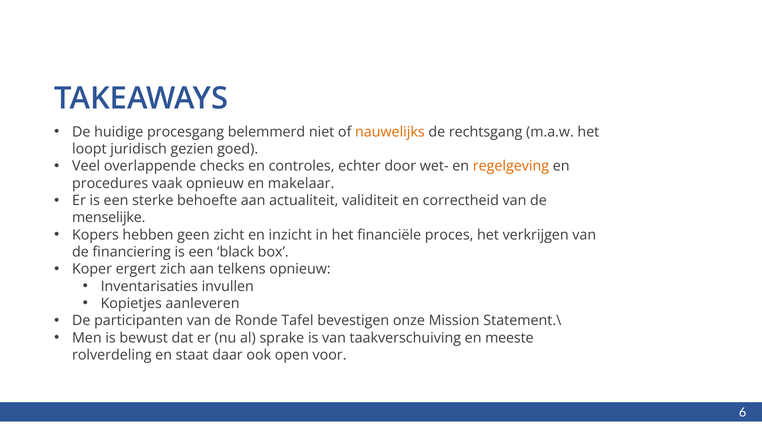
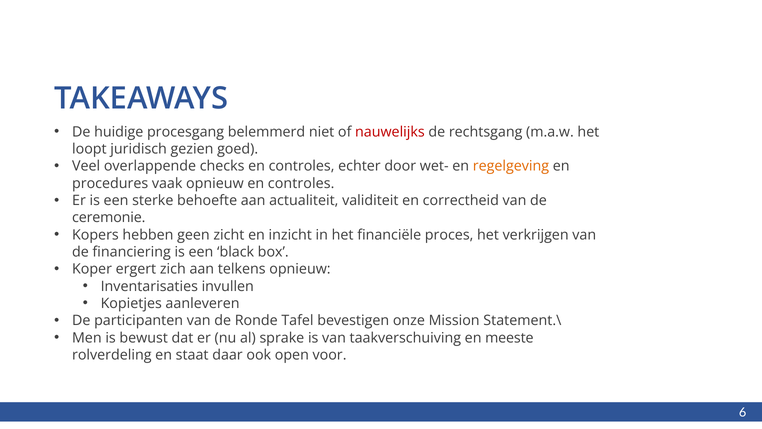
nauwelijks colour: orange -> red (390, 132)
makelaar: makelaar -> controles (301, 183)
menselijke: menselijke -> ceremonie (109, 218)
